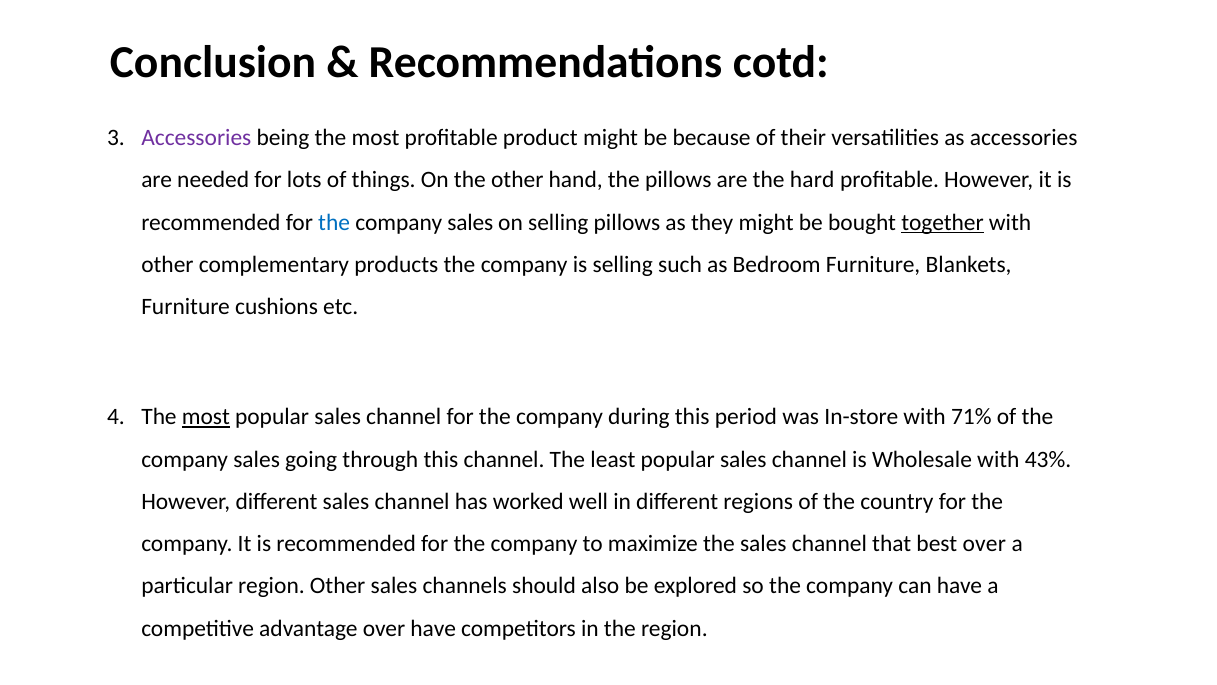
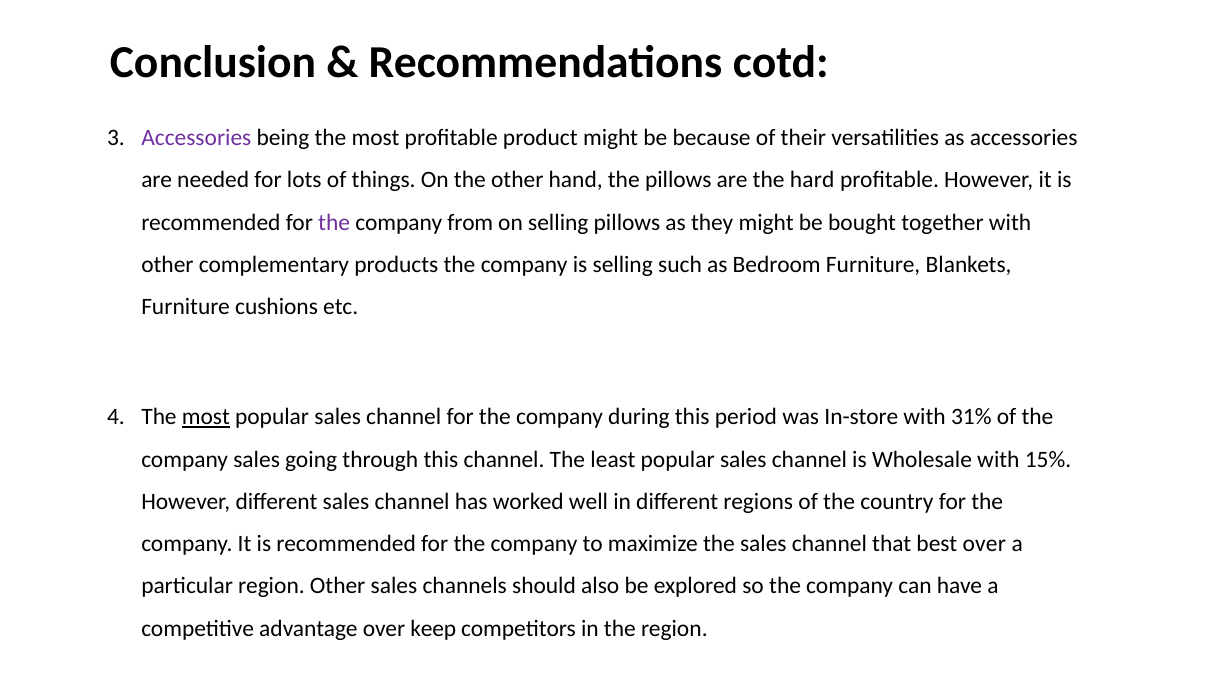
the colour: blue -> purple (334, 222)
sales: sales -> from (470, 222)
together underline: present -> none (943, 222)
71%: 71% -> 31% (971, 417)
43%: 43% -> 15% (1048, 459)
over have: have -> keep (433, 628)
